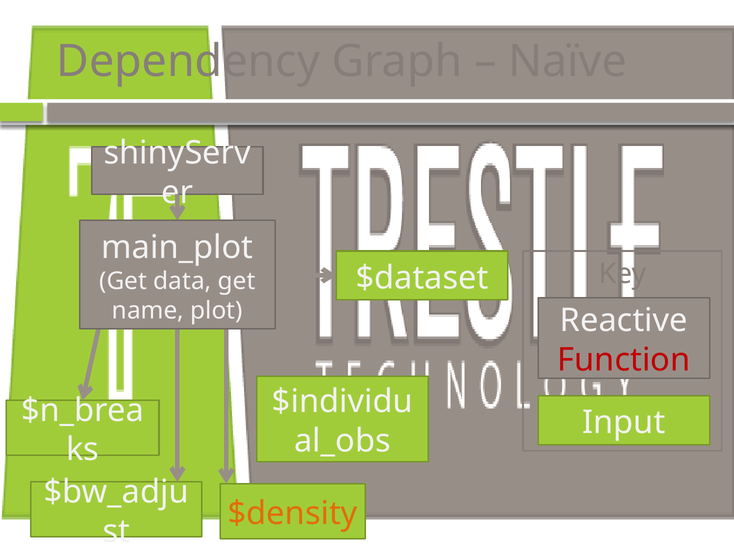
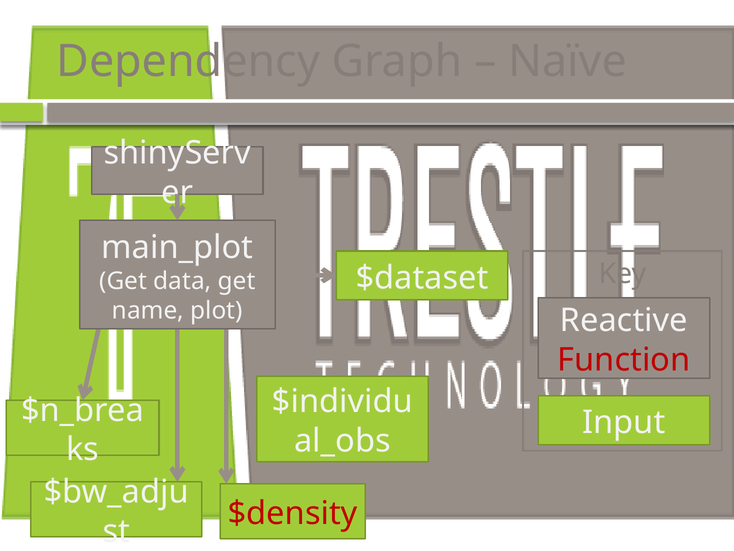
$density colour: orange -> red (293, 513)
